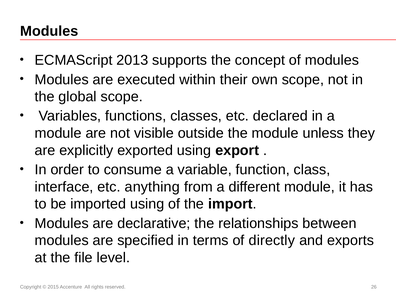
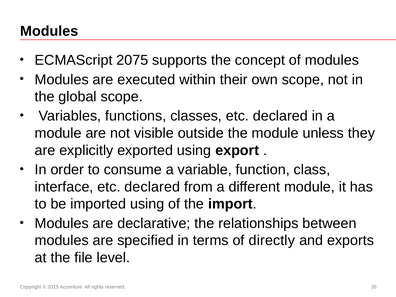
2013: 2013 -> 2075 (132, 60)
interface etc anything: anything -> declared (152, 187)
